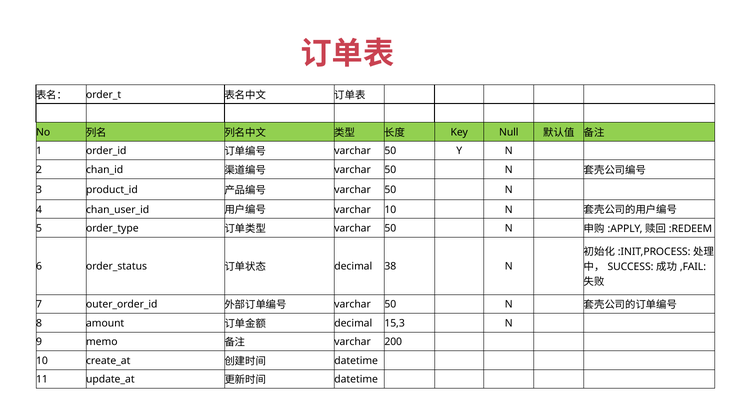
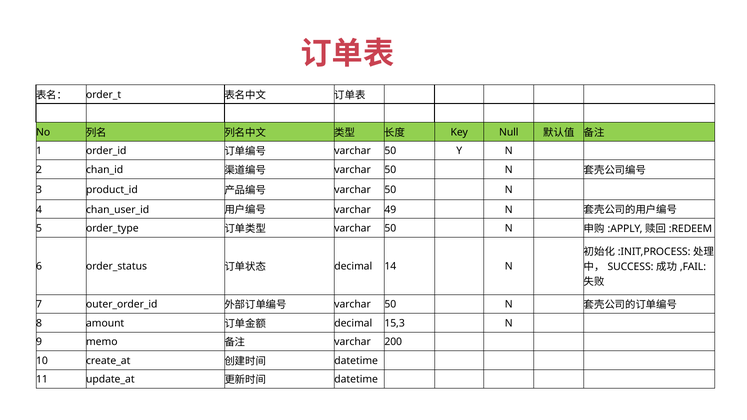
varchar 10: 10 -> 49 (390, 210)
38: 38 -> 14 (390, 267)
